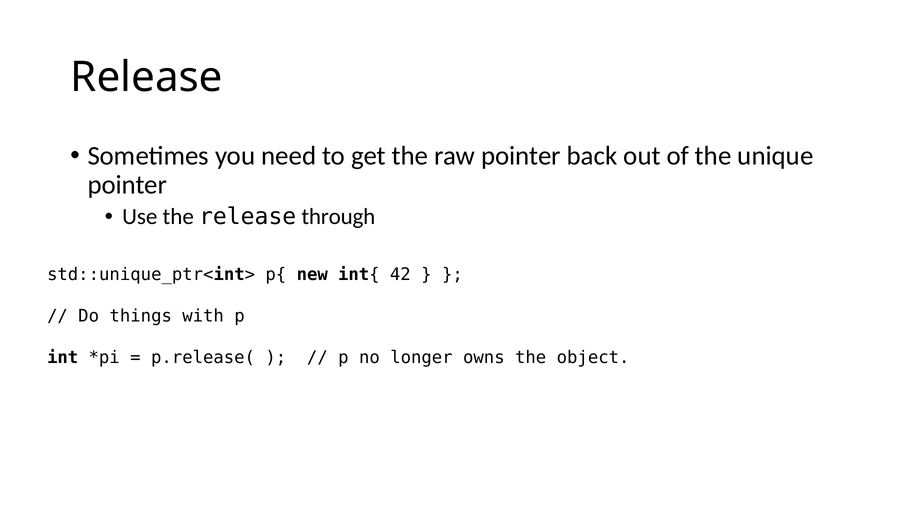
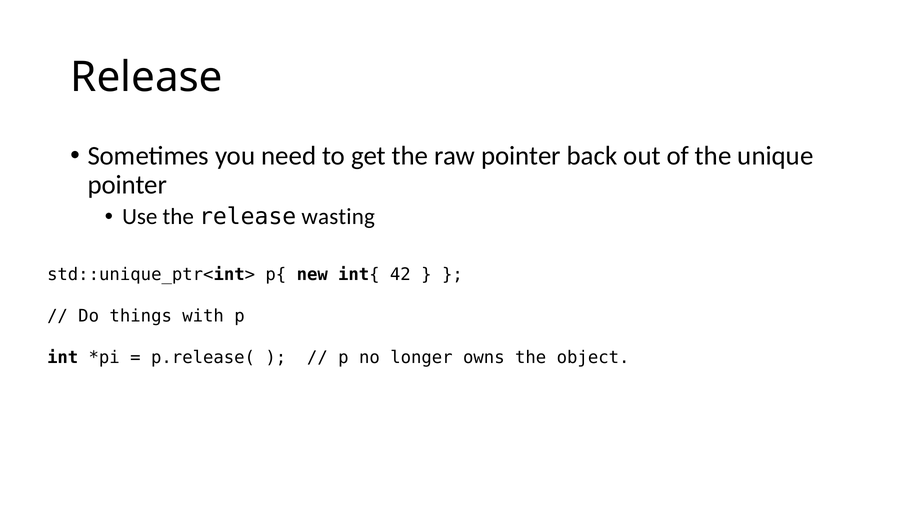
through: through -> wasting (338, 217)
